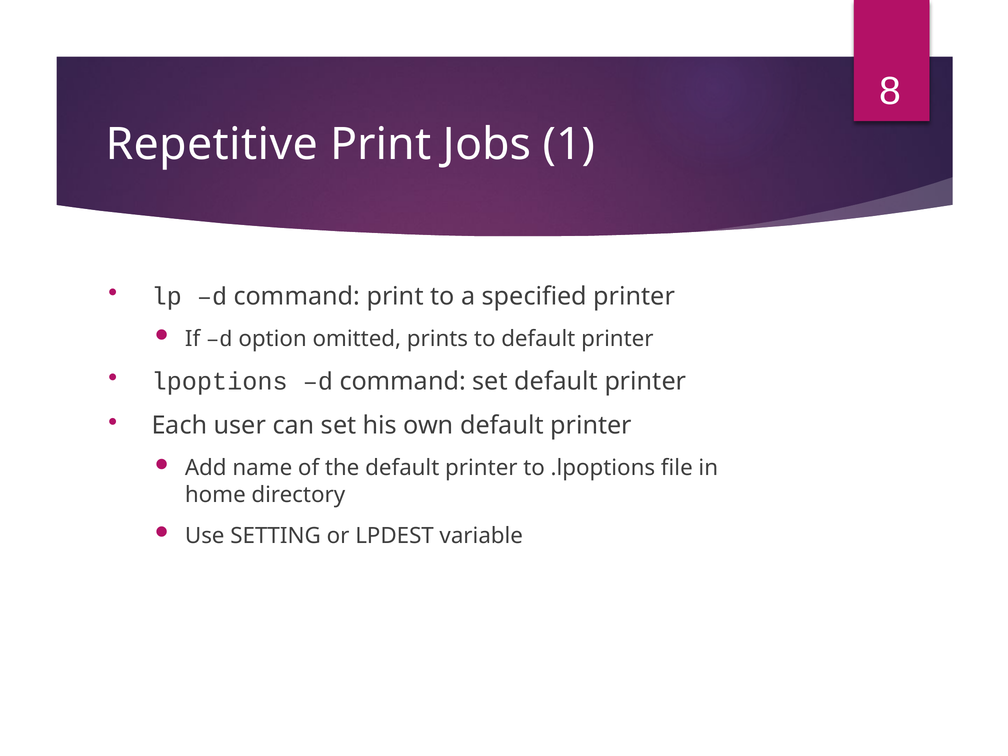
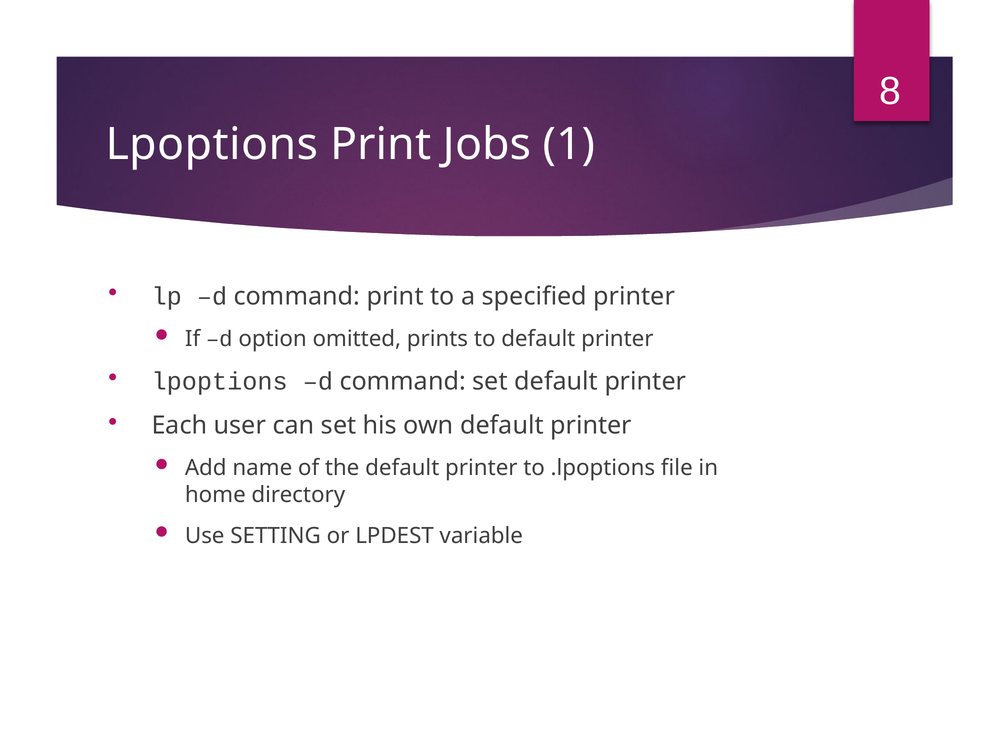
Repetitive: Repetitive -> Lpoptions (212, 144)
